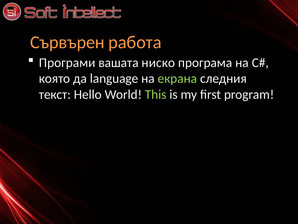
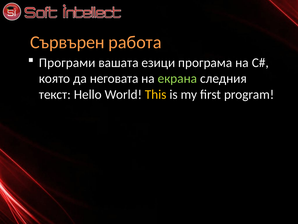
ниско: ниско -> езици (158, 63)
language: language -> неговата (114, 78)
This colour: light green -> yellow (156, 94)
